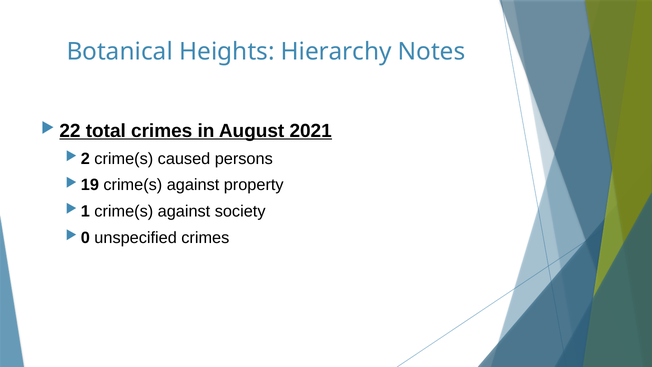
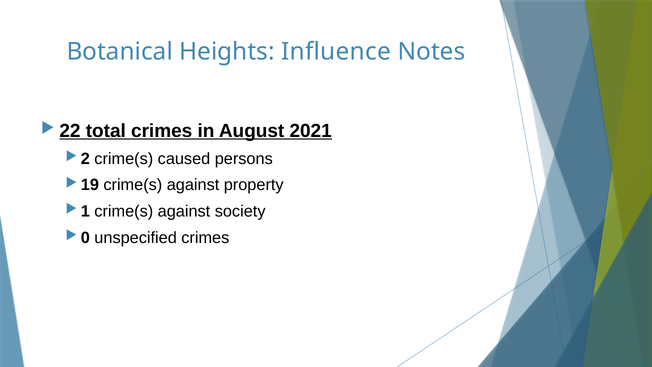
Hierarchy: Hierarchy -> Influence (336, 51)
